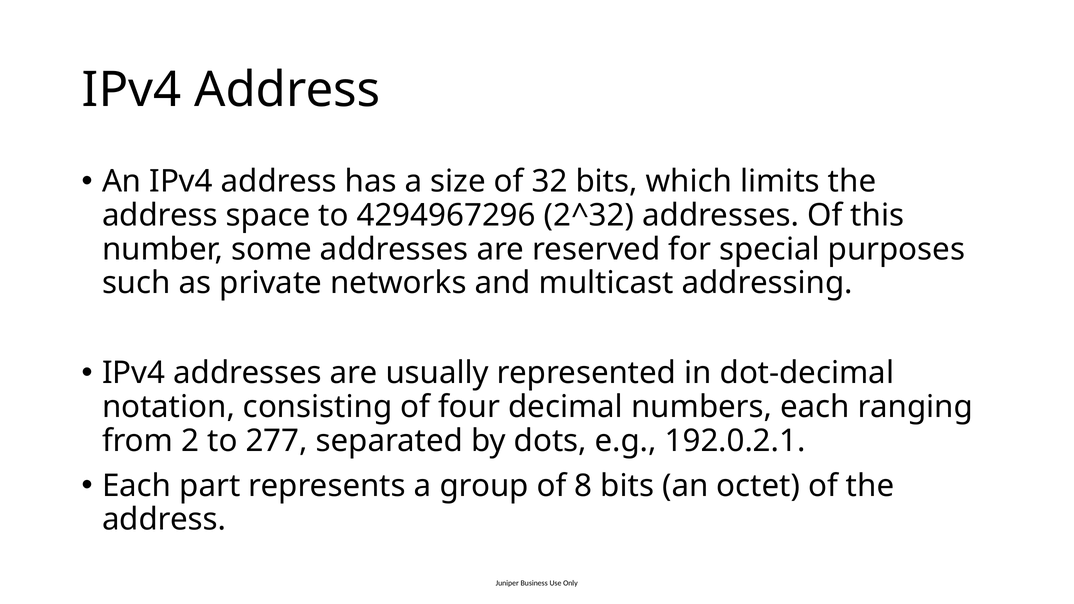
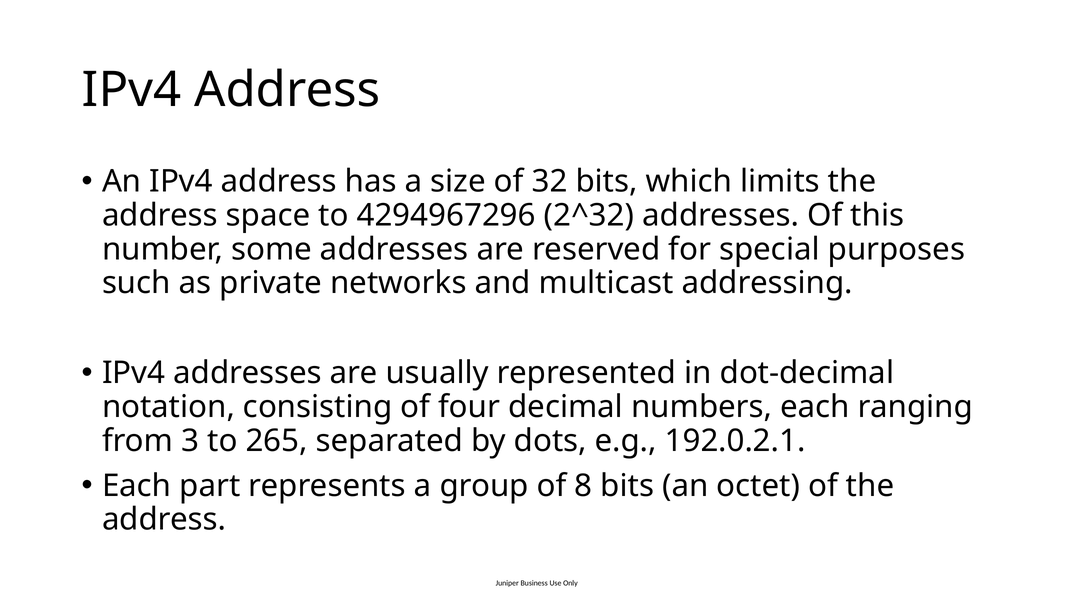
2: 2 -> 3 (190, 441)
277: 277 -> 265 (277, 441)
